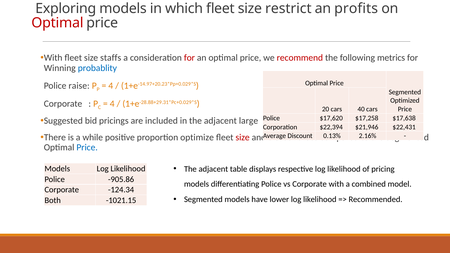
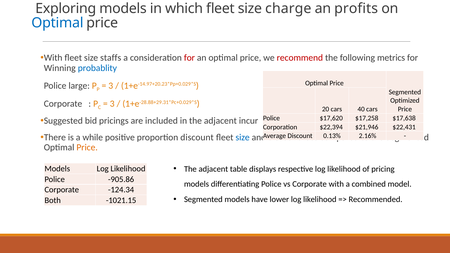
restrict: restrict -> charge (288, 8)
Optimal colour: red -> blue (57, 23)
raise: raise -> large (79, 86)
4: 4 -> 3 (111, 86)
4: 4 -> 3 (112, 104)
large: large -> incur (249, 121)
proportion optimize: optimize -> discount (197, 137)
size colour: red -> blue (243, 137)
Price colour: blue -> orange (87, 148)
